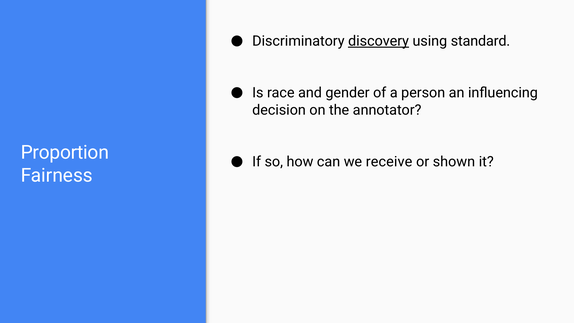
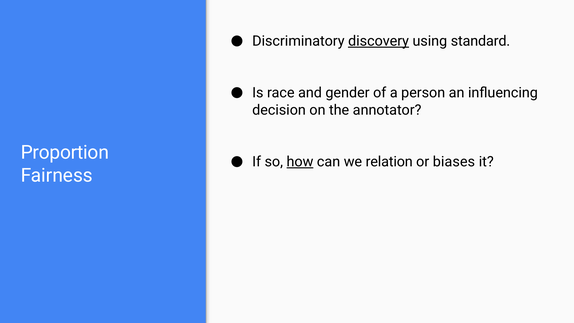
how underline: none -> present (300, 162)
receive: receive -> relation (389, 162)
shown: shown -> biases (454, 162)
